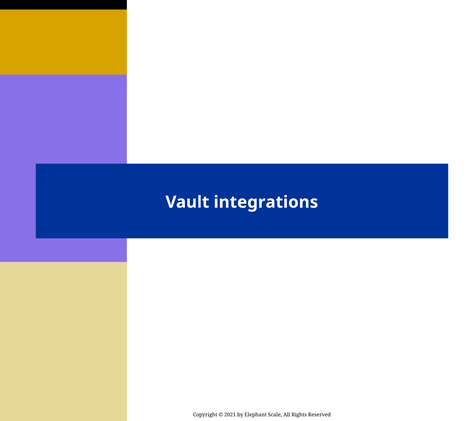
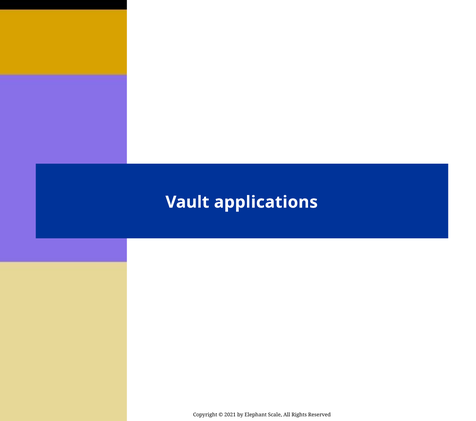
integrations: integrations -> applications (266, 202)
